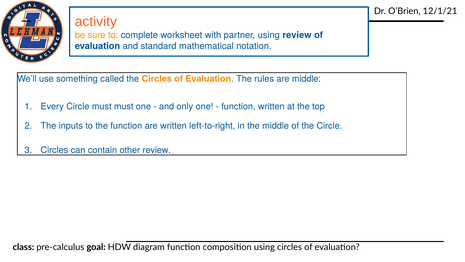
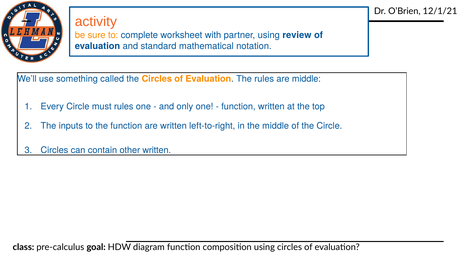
must must: must -> rules (124, 106)
other review: review -> written (157, 150)
